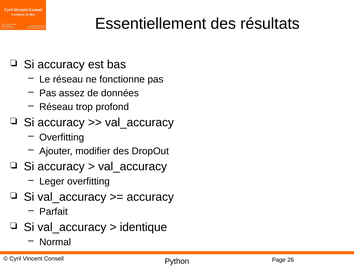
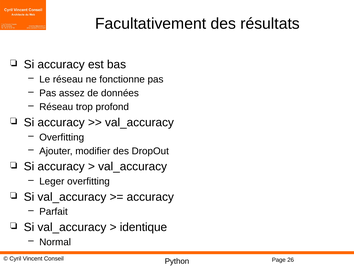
Essentiellement: Essentiellement -> Facultativement (151, 24)
